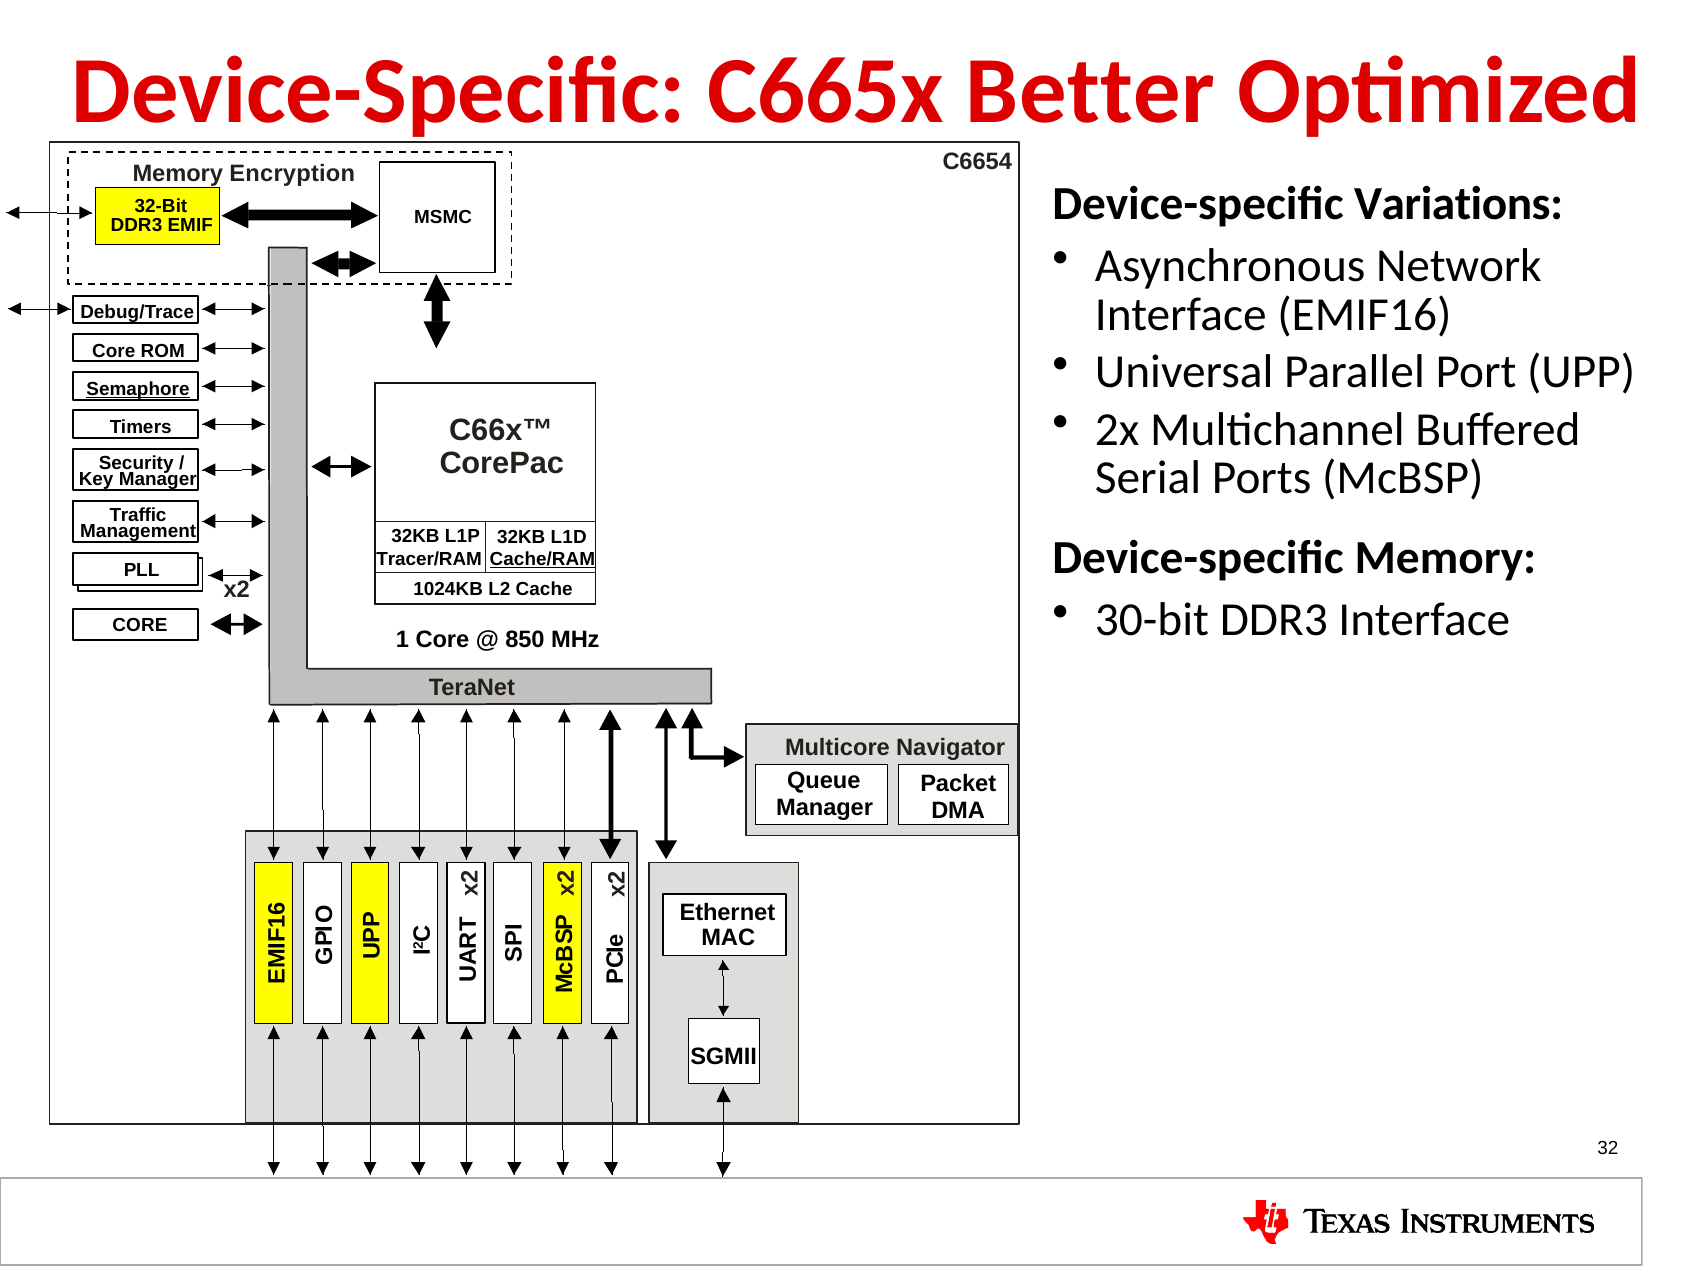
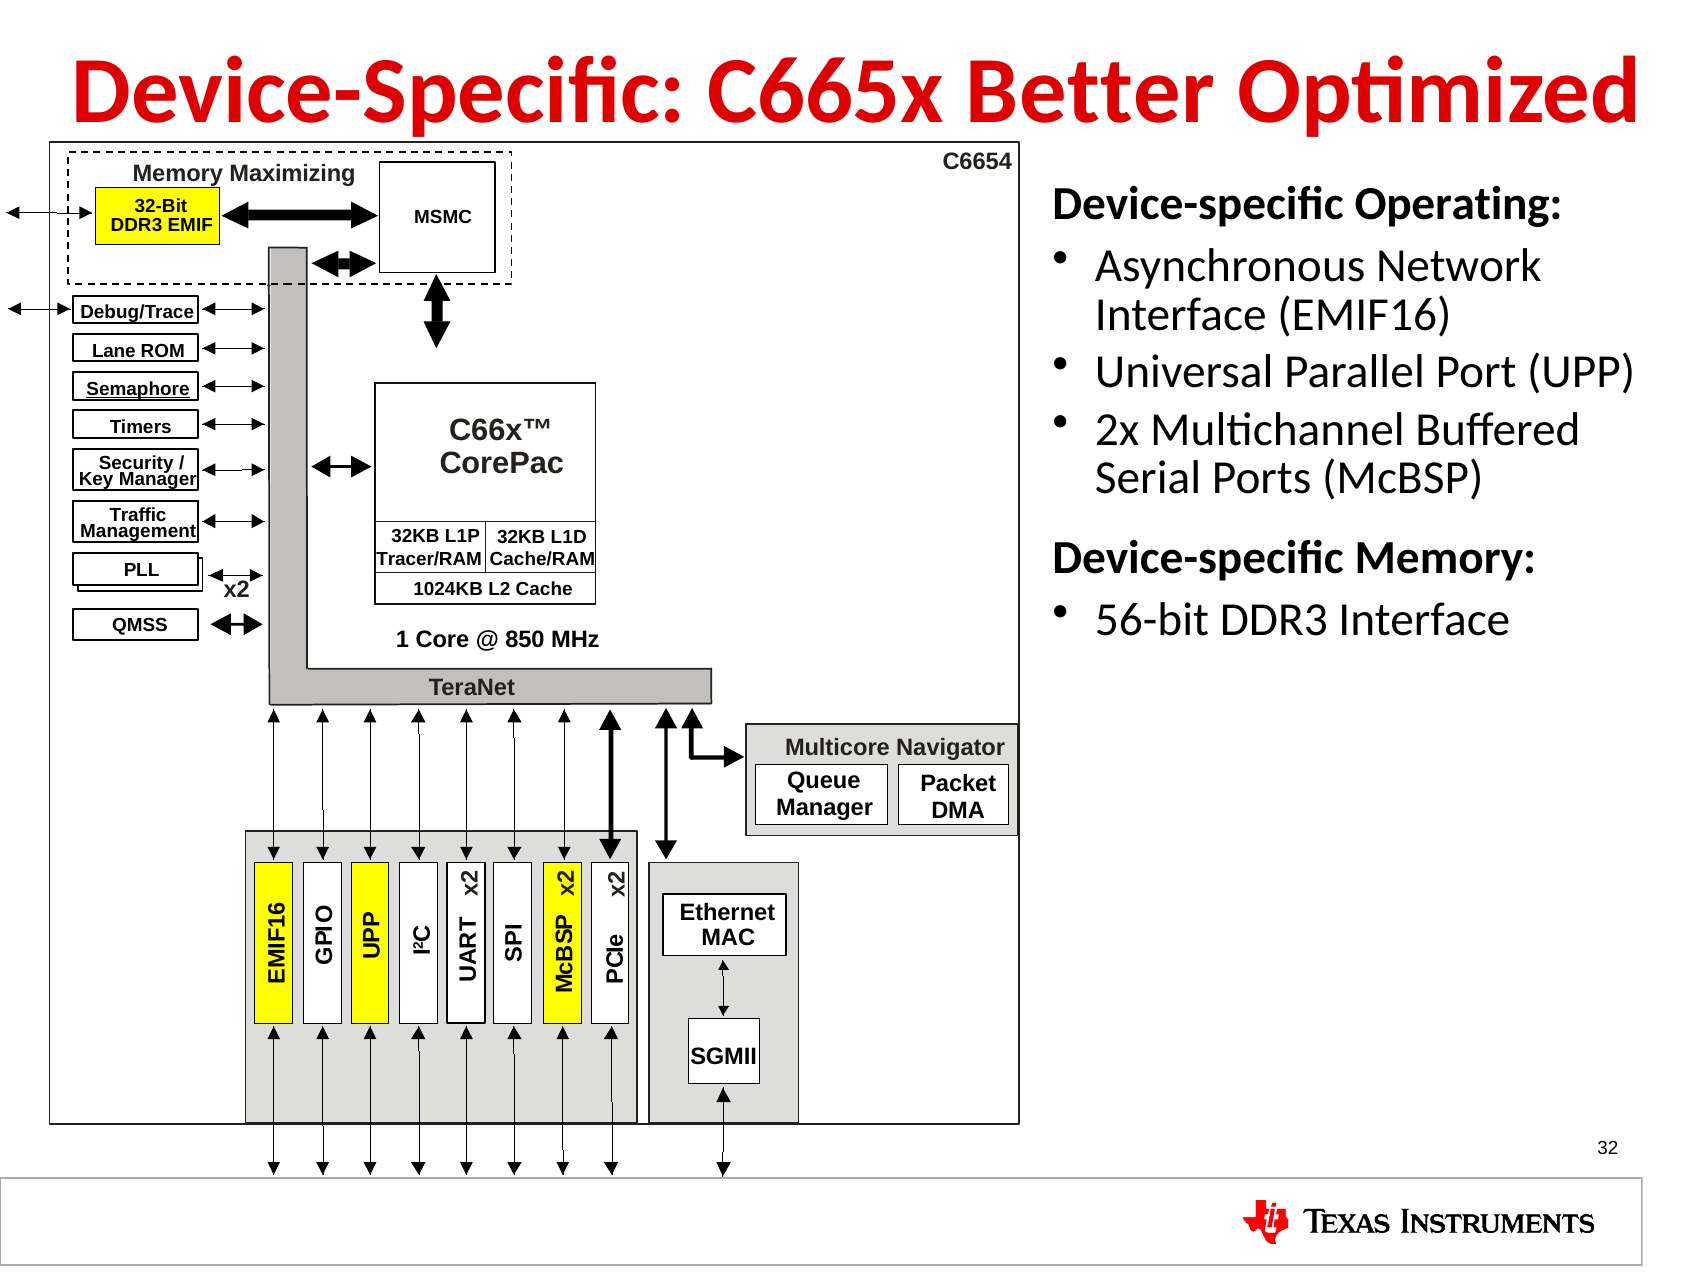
Encryption: Encryption -> Maximizing (292, 173)
Variations: Variations -> Operating (1459, 204)
Core: Core -> Lane (114, 351)
Cache/RAM underline: present -> none (542, 559)
30-bit: 30-bit -> 56-bit (1152, 620)
CORE: CORE -> QMSS (140, 626)
